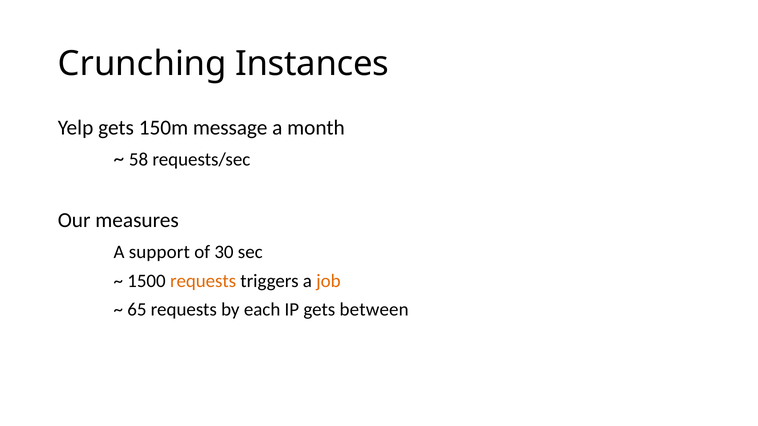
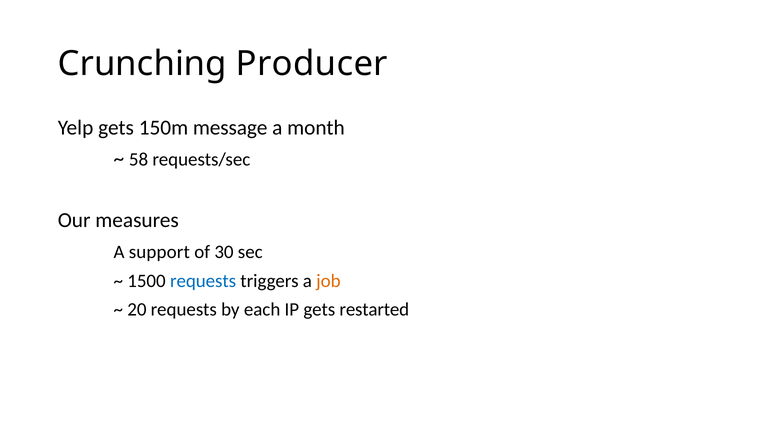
Instances: Instances -> Producer (312, 64)
requests colour: orange -> blue (203, 281)
65: 65 -> 20 (137, 310)
between: between -> restarted (374, 310)
